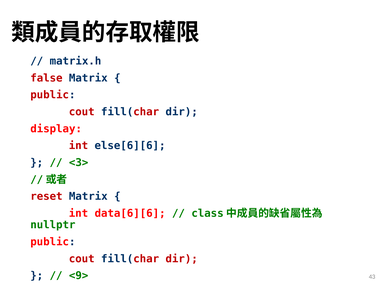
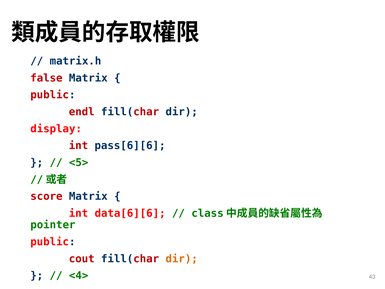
cout: cout -> endl (82, 112)
else[6][6: else[6][6 -> pass[6][6 (130, 146)
<3>: <3> -> <5> (79, 162)
reset: reset -> score (46, 196)
nullptr: nullptr -> pointer (53, 225)
dir colour: red -> orange (182, 259)
<9>: <9> -> <4> (79, 275)
